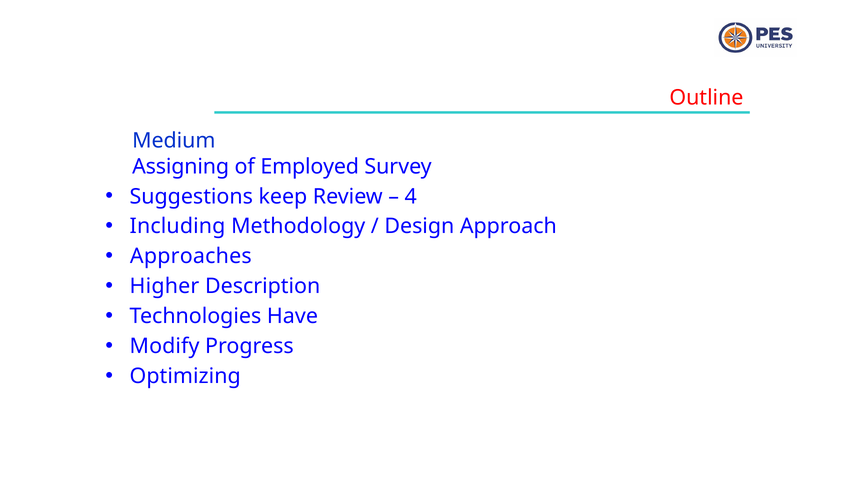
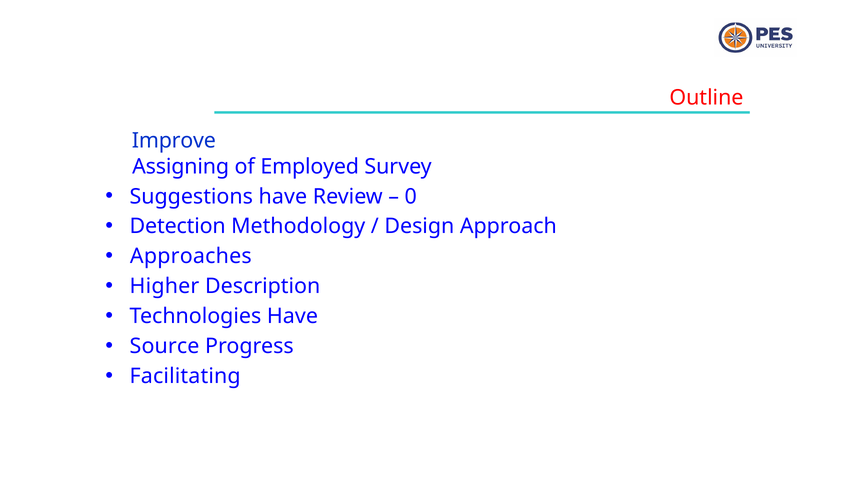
Medium: Medium -> Improve (174, 141)
Suggestions keep: keep -> have (283, 196)
4: 4 -> 0 (411, 196)
Including: Including -> Detection (178, 226)
Modify: Modify -> Source (165, 346)
Optimizing: Optimizing -> Facilitating (185, 376)
